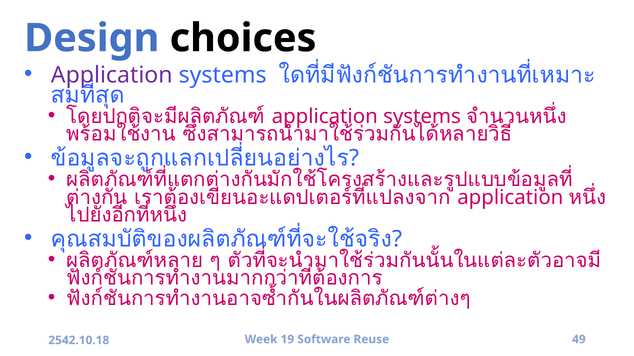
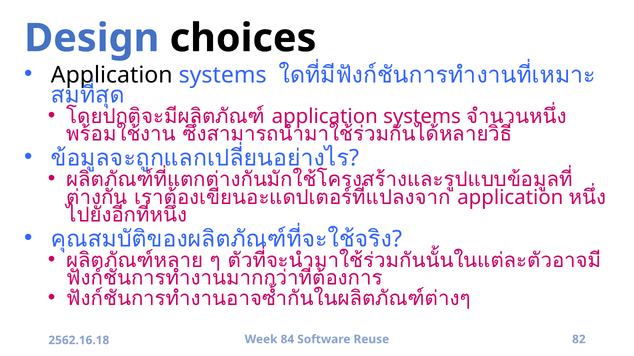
Application colour: purple -> black (112, 75)
19: 19 -> 84 (287, 340)
49: 49 -> 82 (579, 340)
2542.10.18: 2542.10.18 -> 2562.16.18 (79, 341)
